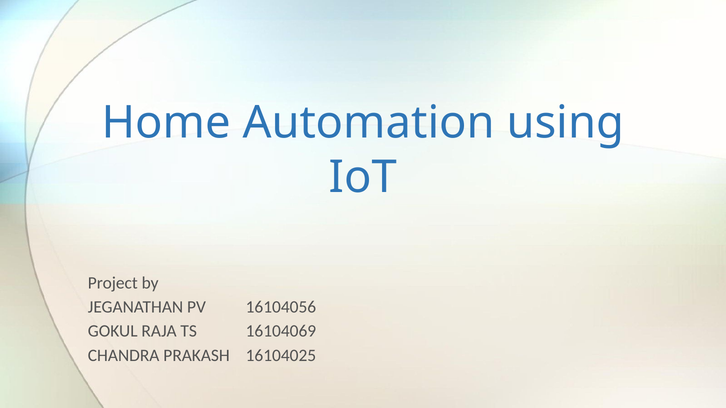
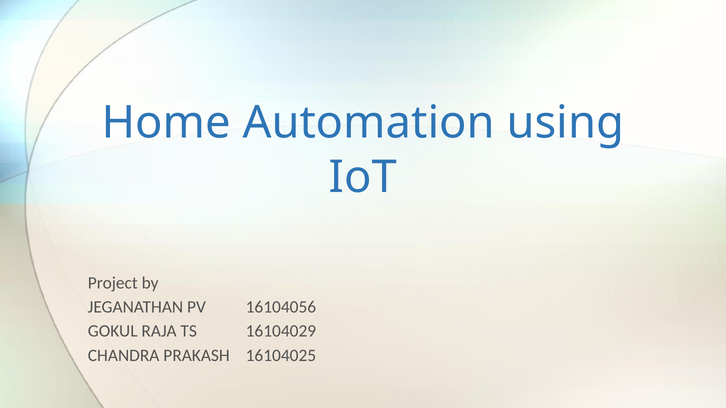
16104069: 16104069 -> 16104029 (281, 331)
